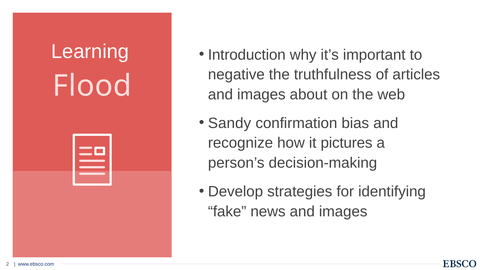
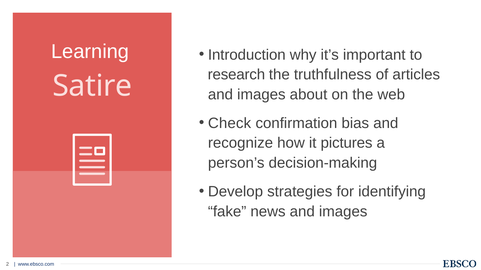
negative: negative -> research (236, 75)
Flood: Flood -> Satire (92, 86)
Sandy: Sandy -> Check (230, 123)
